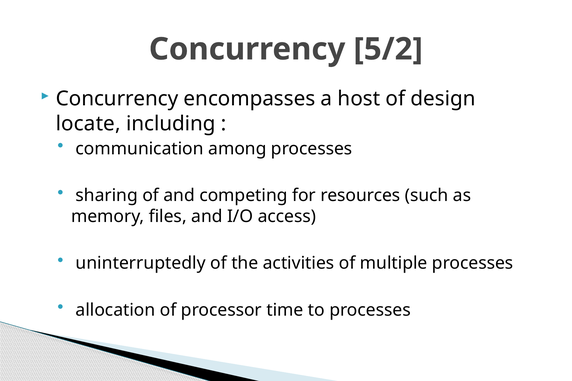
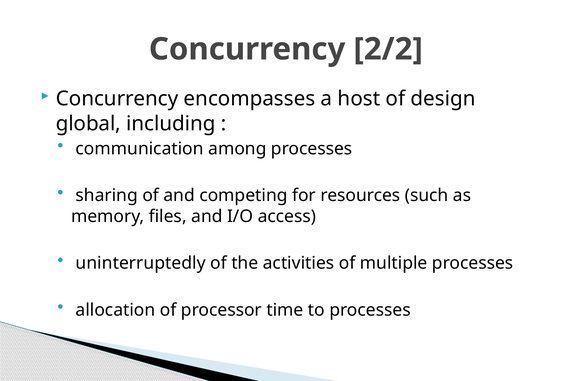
5/2: 5/2 -> 2/2 (388, 49)
locate: locate -> global (88, 124)
